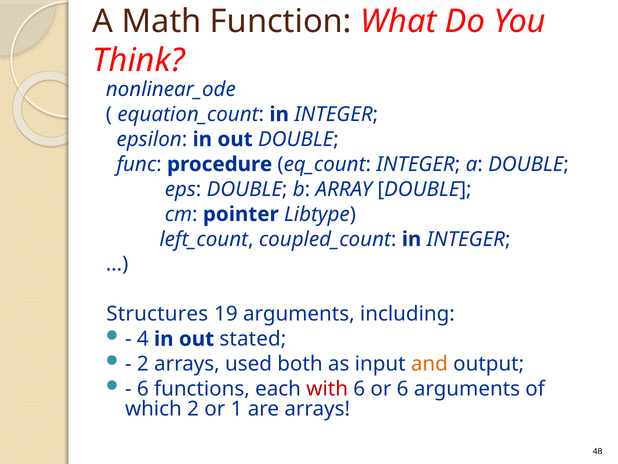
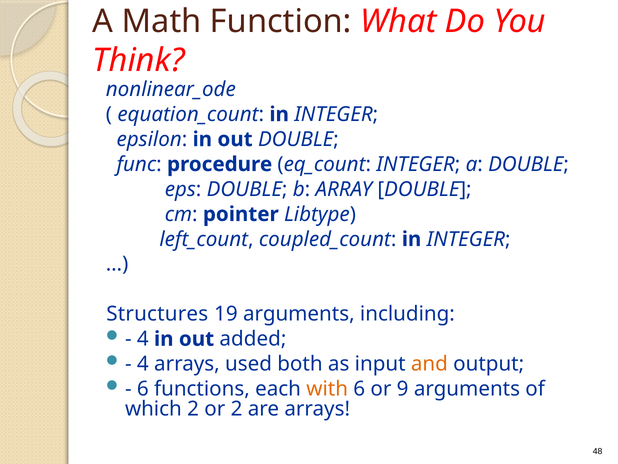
stated: stated -> added (253, 339)
2: 2 -> 4 (143, 364)
with colour: red -> orange (327, 389)
or 6: 6 -> 9 (403, 389)
or 1: 1 -> 2 (237, 408)
